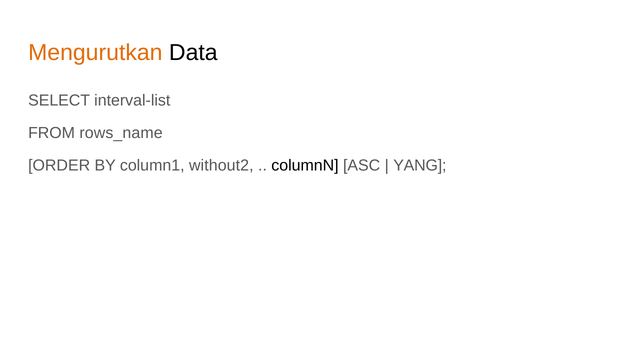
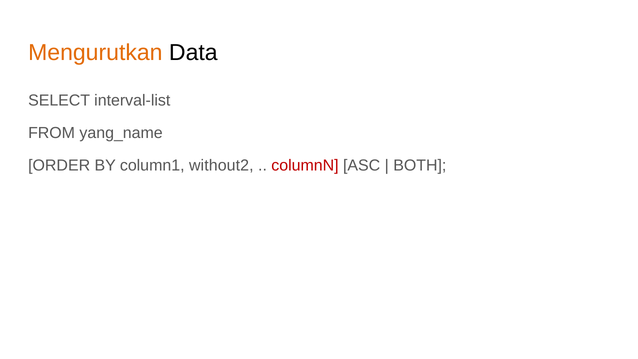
rows_name: rows_name -> yang_name (121, 133)
columnN colour: black -> red (305, 166)
YANG: YANG -> BOTH (420, 166)
